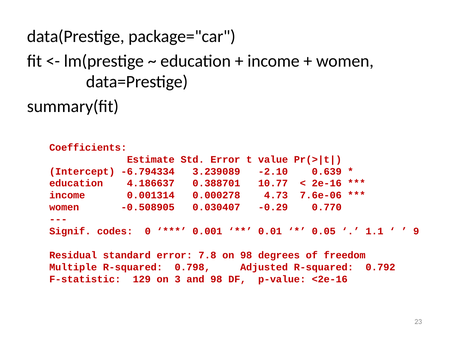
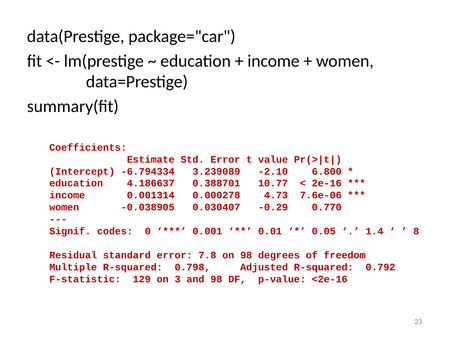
0.639: 0.639 -> 6.800 (327, 171)
-0.508905: -0.508905 -> -0.038905 (148, 207)
1.1: 1.1 -> 1.4 (374, 231)
9: 9 -> 8 (416, 231)
